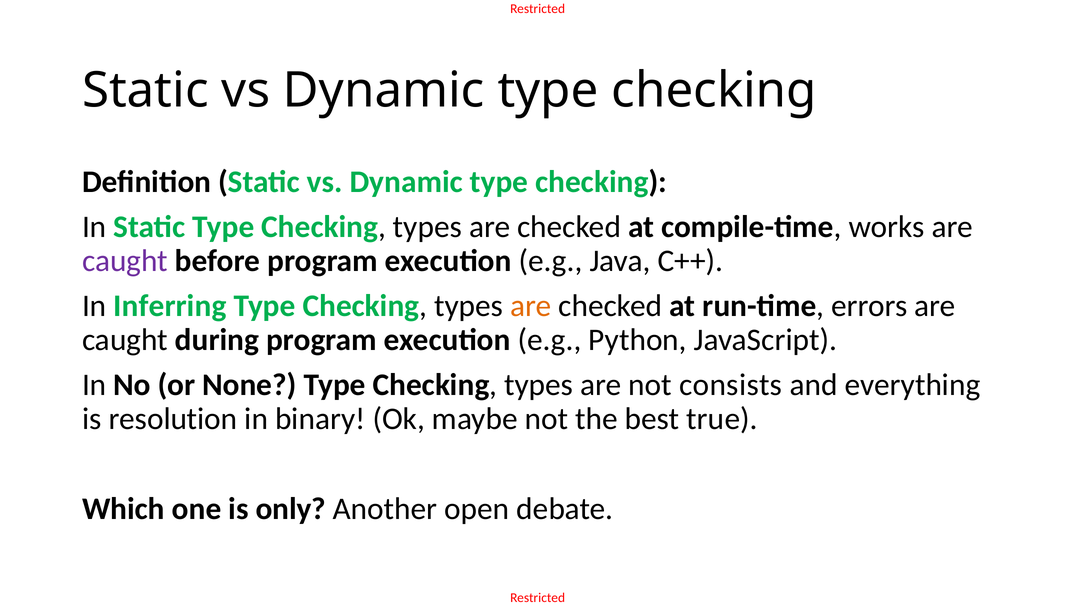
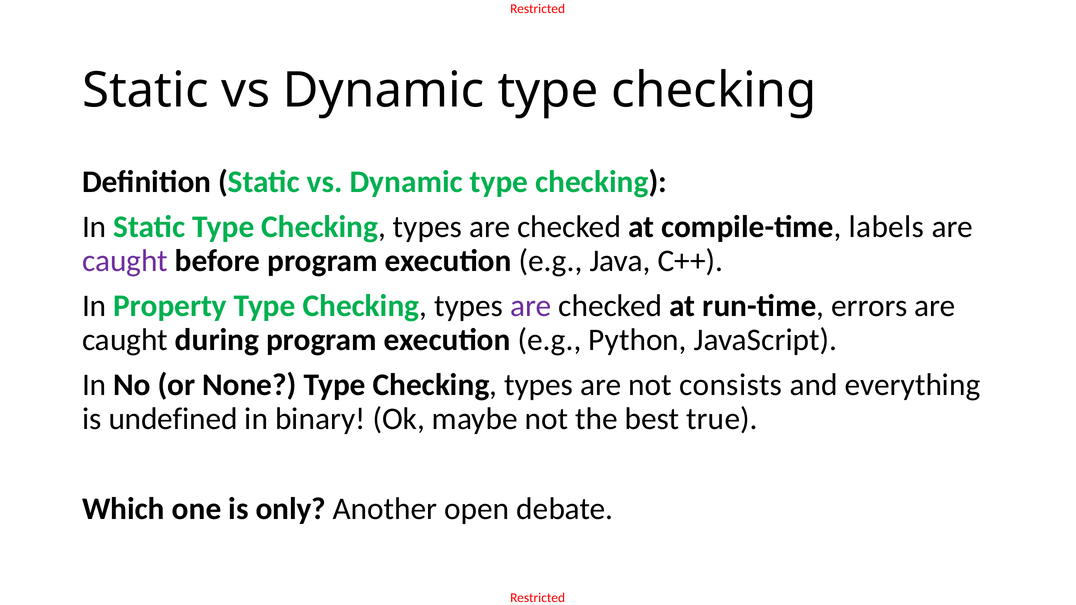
works: works -> labels (886, 227)
Inferring: Inferring -> Property (170, 306)
are colour: orange -> purple (531, 306)
resolution: resolution -> undefined (173, 419)
